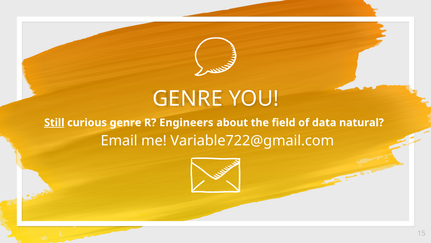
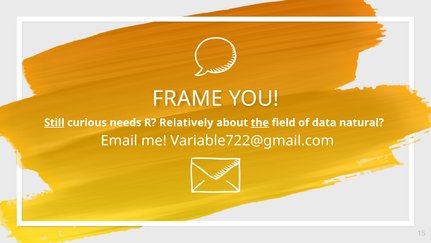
GENRE: GENRE -> FRAME (188, 99)
curious genre: genre -> needs (126, 122)
Engineers: Engineers -> Relatively (186, 122)
the underline: none -> present (260, 122)
